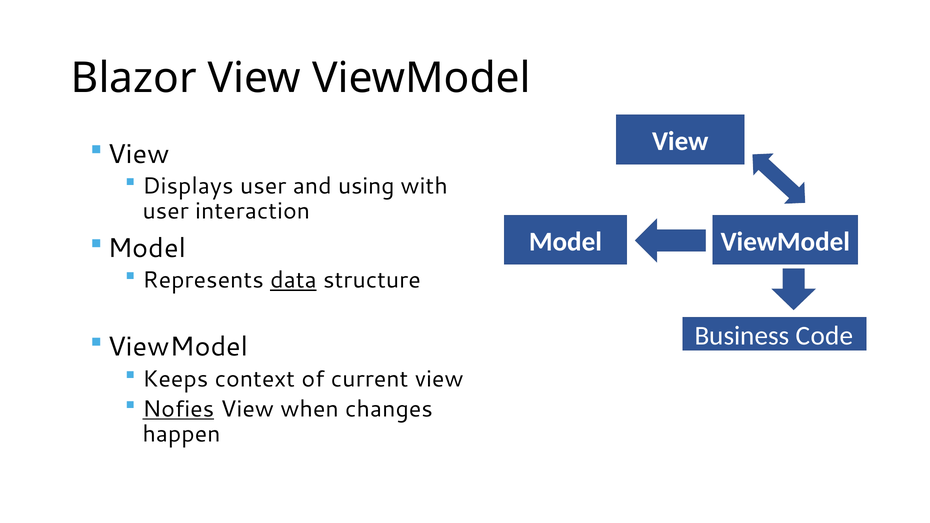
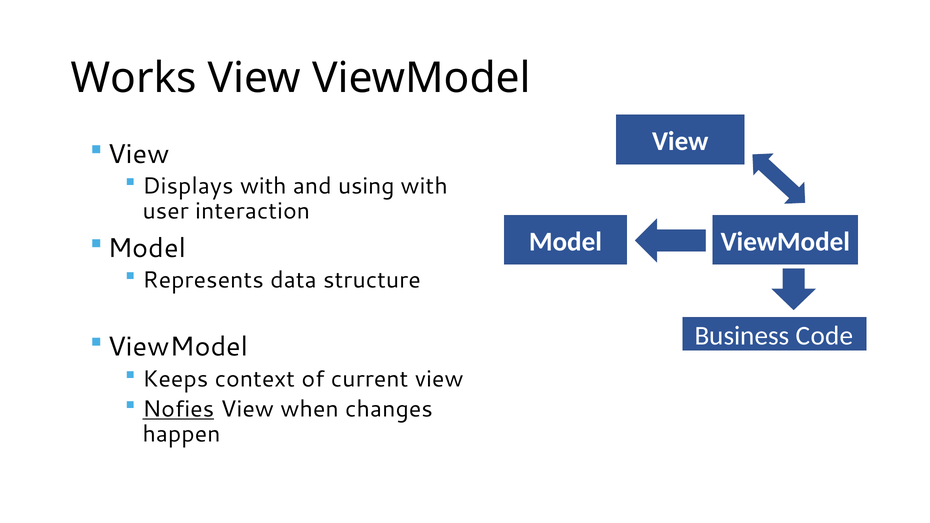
Blazor: Blazor -> Works (134, 78)
Displays user: user -> with (263, 186)
data underline: present -> none (293, 280)
